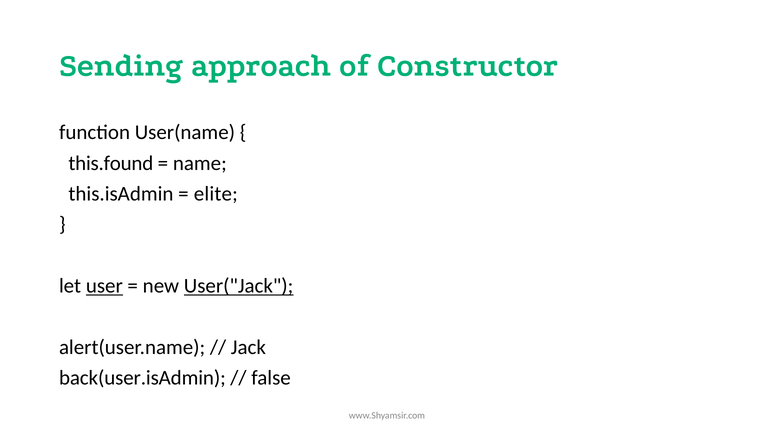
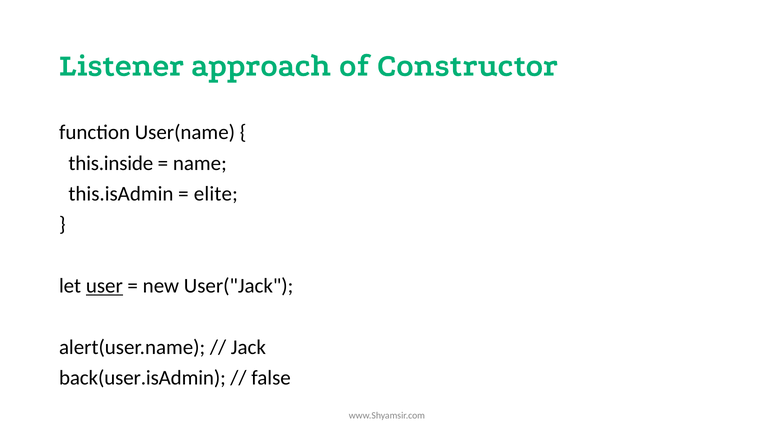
Sending: Sending -> Listener (121, 65)
this.found: this.found -> this.inside (111, 163)
User("Jack underline: present -> none (239, 286)
